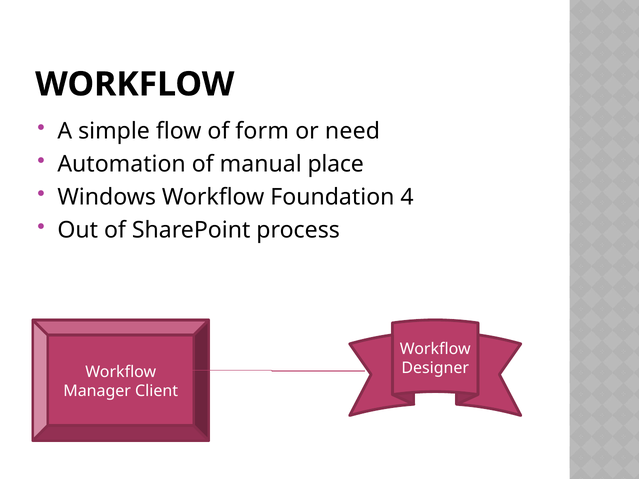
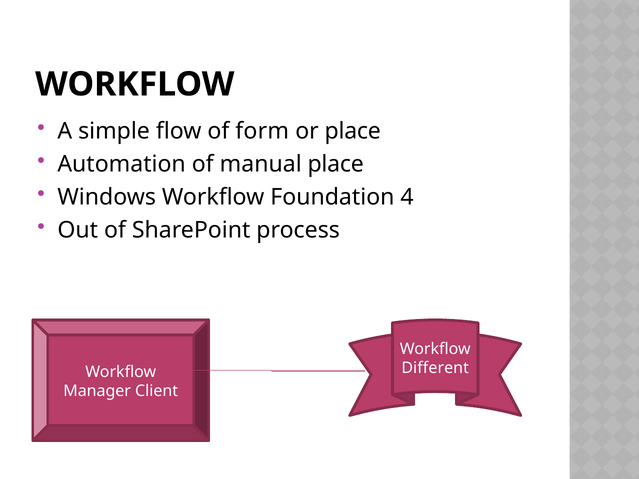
or need: need -> place (353, 131)
Designer: Designer -> Different (435, 368)
